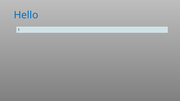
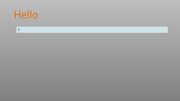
Hello colour: blue -> orange (26, 15)
